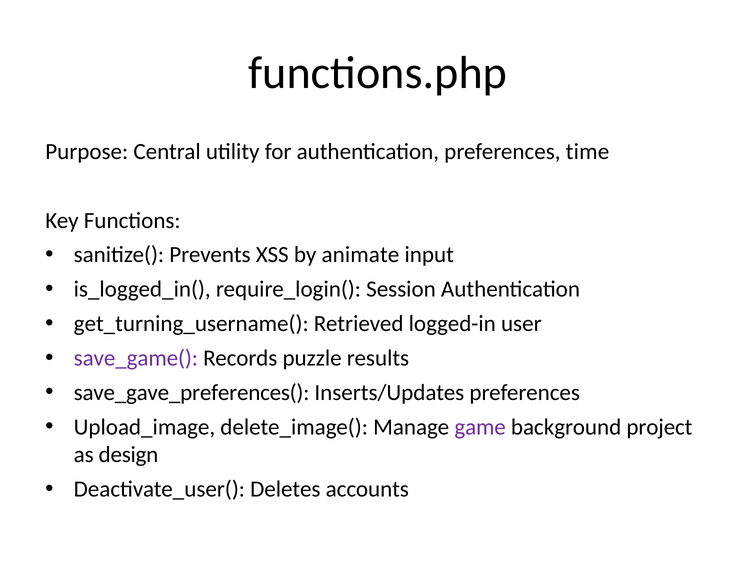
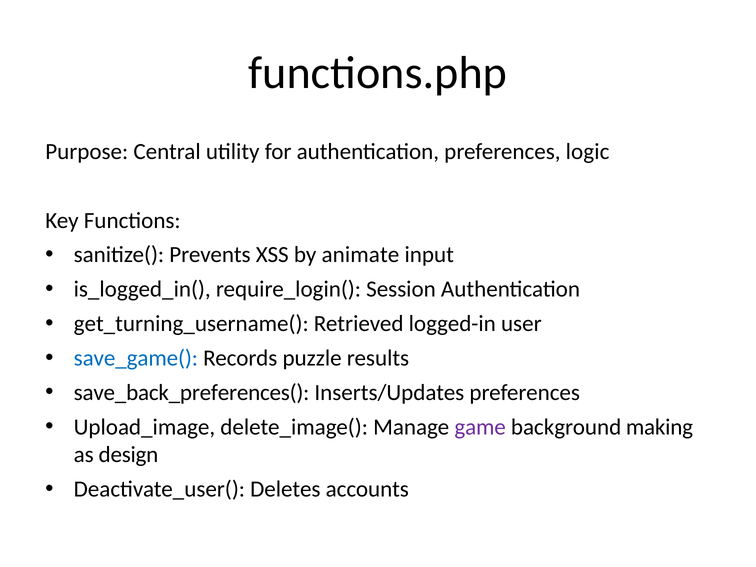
time: time -> logic (588, 152)
save_game( colour: purple -> blue (136, 358)
save_gave_preferences(: save_gave_preferences( -> save_back_preferences( (192, 393)
project: project -> making (659, 427)
